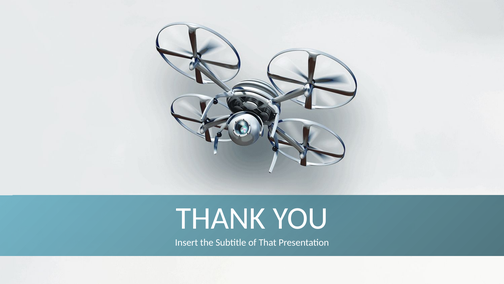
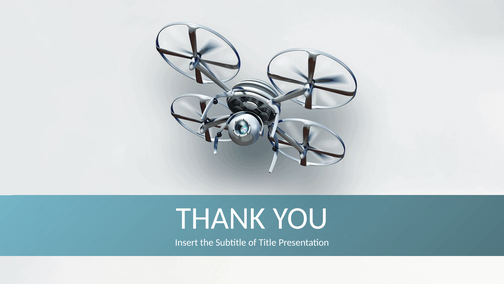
That: That -> Title (268, 242)
